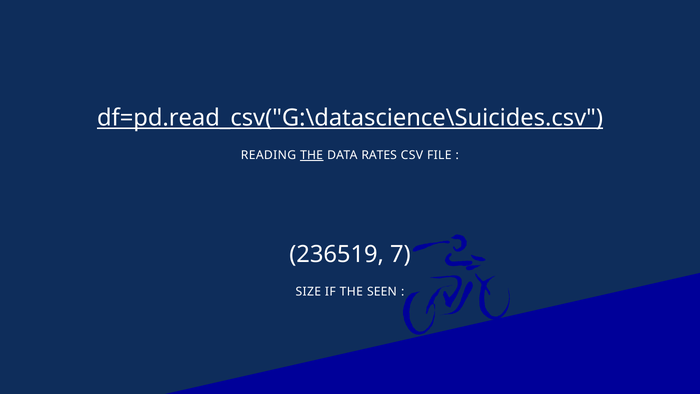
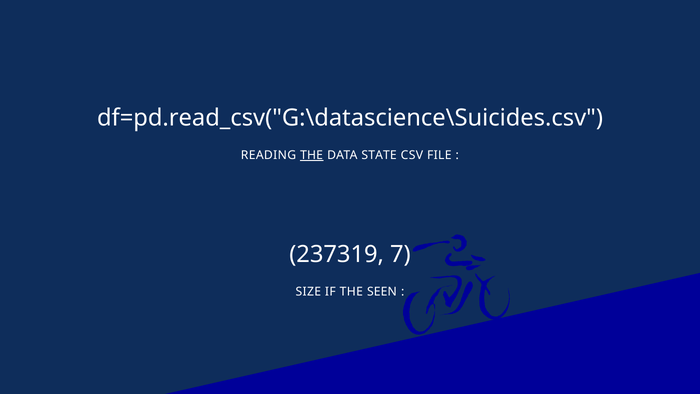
df=pd.read_csv("G:\datascience\Suicides.csv underline: present -> none (350, 118)
RATES: RATES -> STATE (379, 155)
236519: 236519 -> 237319 (337, 254)
